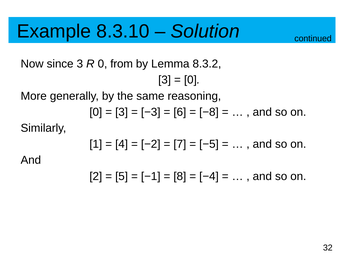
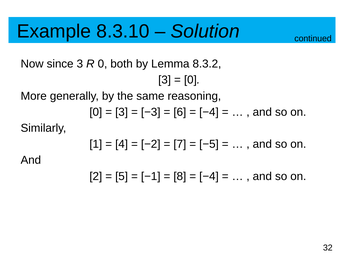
from: from -> both (122, 64)
−8: −8 -> −4 (209, 112)
